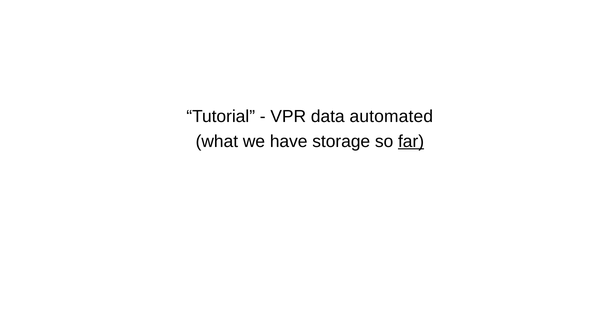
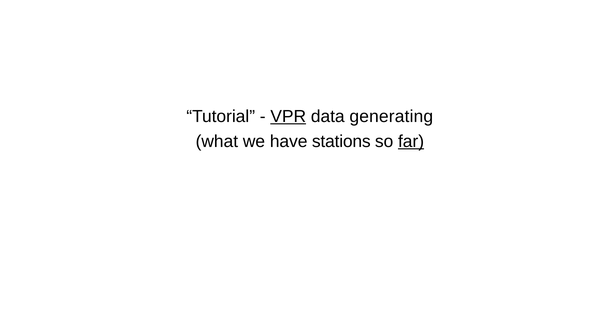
VPR underline: none -> present (288, 116)
automated: automated -> generating (391, 116)
storage: storage -> stations (341, 141)
